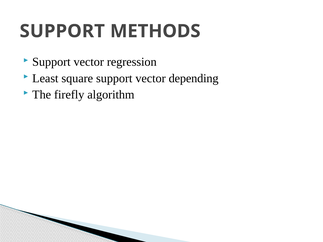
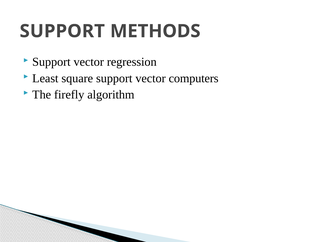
depending: depending -> computers (194, 78)
